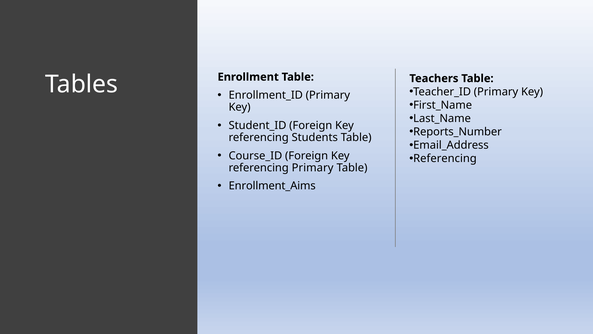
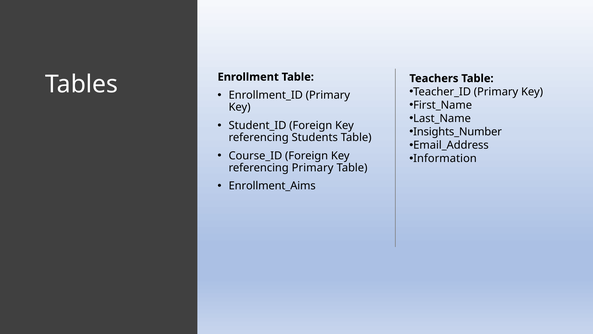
Reports_Number: Reports_Number -> Insights_Number (458, 132)
Referencing: Referencing -> Information (445, 158)
